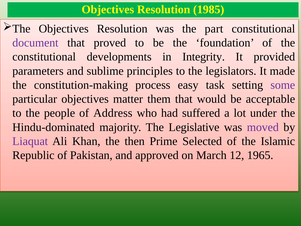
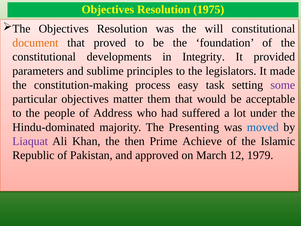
1985: 1985 -> 1975 (209, 10)
part: part -> will (214, 29)
document colour: purple -> orange (35, 43)
Legislative: Legislative -> Presenting (194, 127)
moved colour: purple -> blue (263, 127)
Selected: Selected -> Achieve (202, 141)
1965: 1965 -> 1979 (260, 155)
